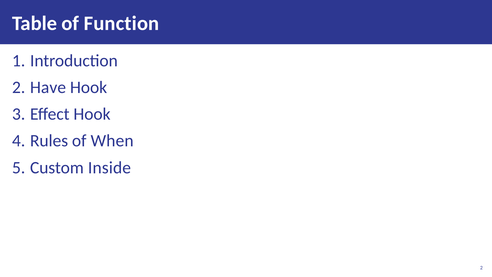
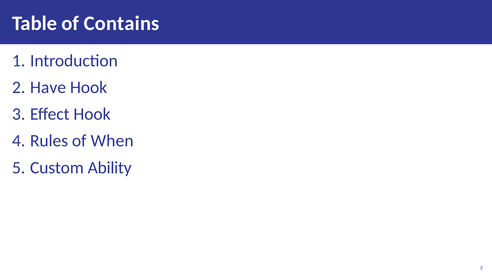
Function: Function -> Contains (122, 23)
Inside: Inside -> Ability (110, 167)
